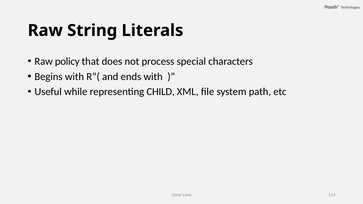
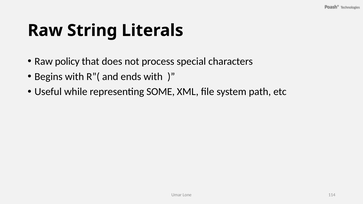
CHILD: CHILD -> SOME (161, 92)
